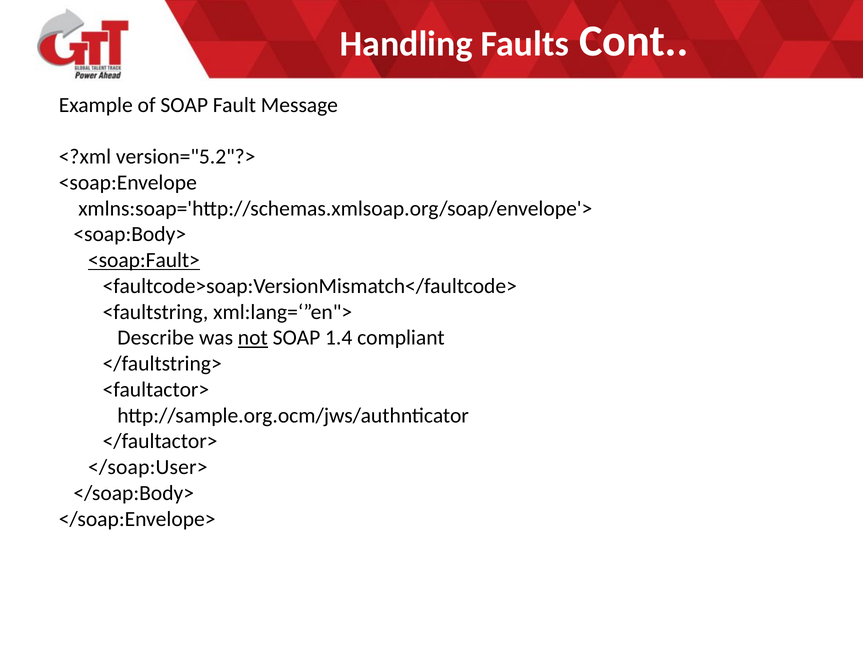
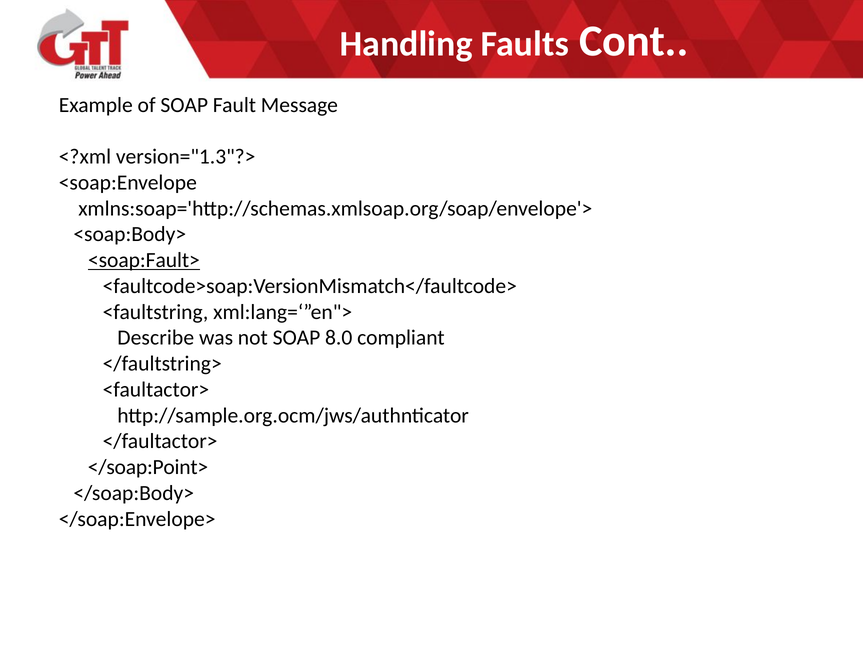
version="5.2"?>: version="5.2"?> -> version="1.3"?> (186, 157)
not underline: present -> none (253, 338)
1.4: 1.4 -> 8.0 (339, 338)
</soap:User>: </soap:User> -> </soap:Point> (148, 467)
